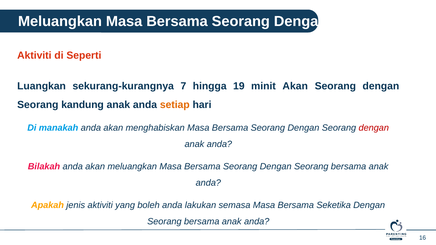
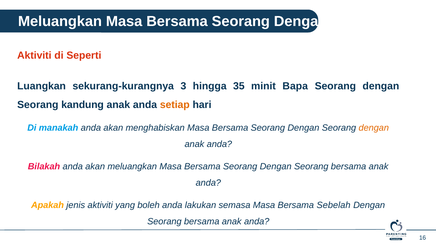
7: 7 -> 3 (183, 86)
19: 19 -> 35 (239, 86)
minit Akan: Akan -> Bapa (295, 86)
dengan colour: red -> orange (374, 128)
Seketika: Seketika -> Sebelah (334, 205)
